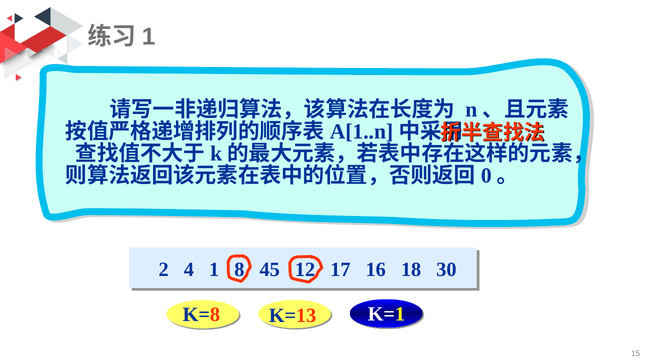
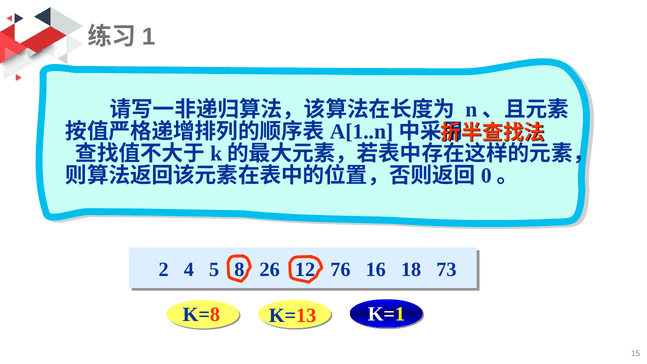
4 1: 1 -> 5 (214, 269)
45: 45 -> 26 (270, 269)
17: 17 -> 76 (340, 269)
30: 30 -> 73 (446, 269)
